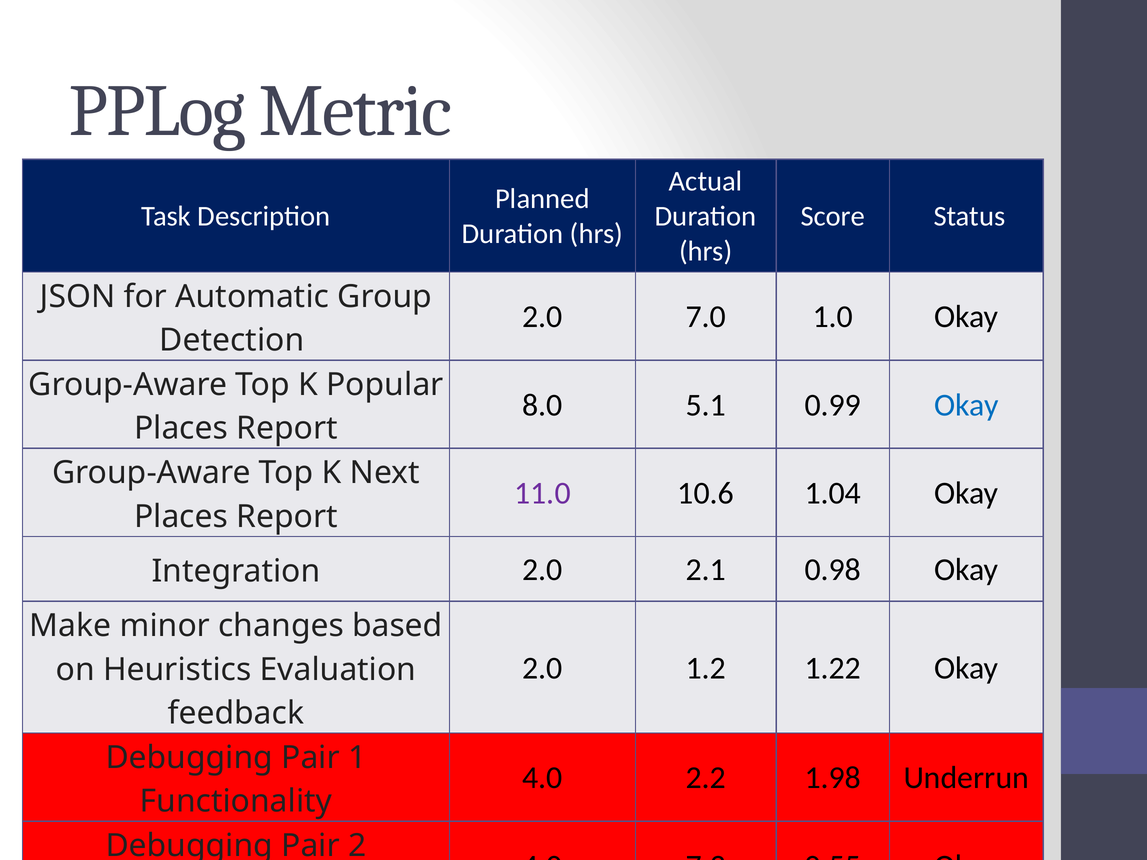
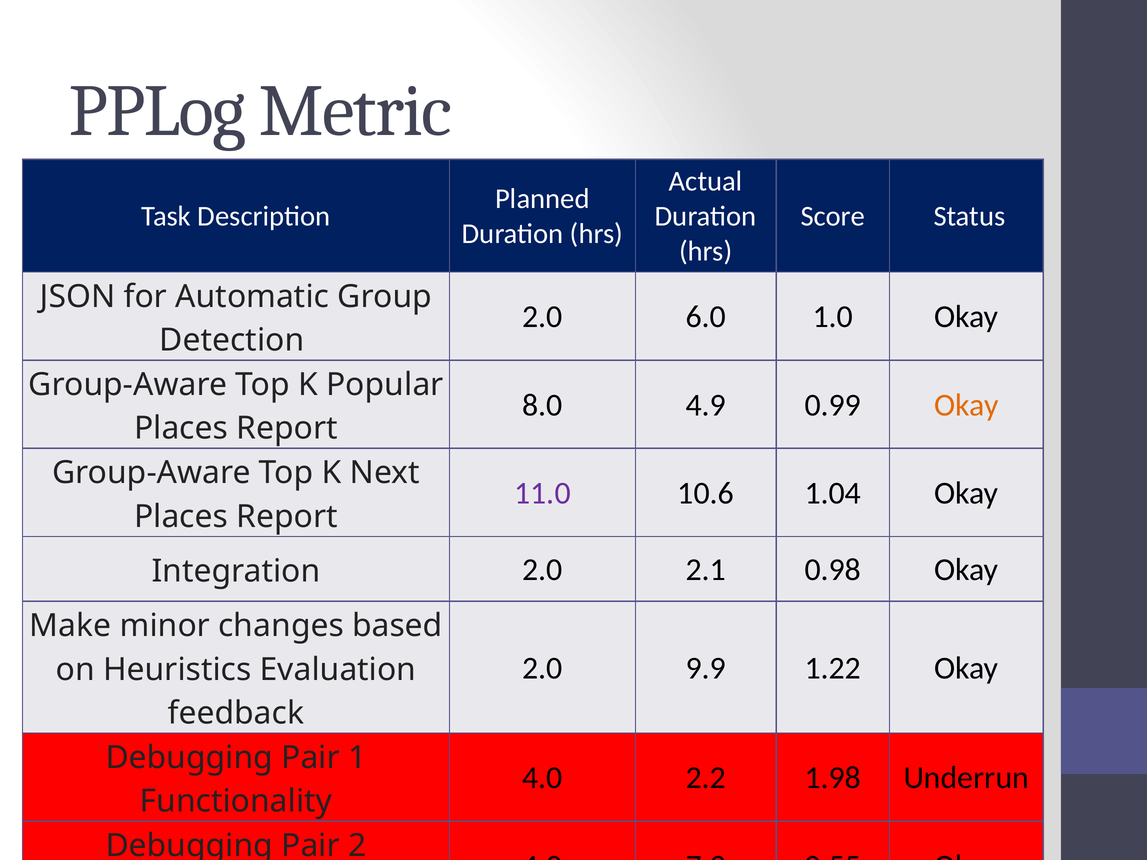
7.0: 7.0 -> 6.0 (706, 317)
5.1: 5.1 -> 4.9 (706, 405)
Okay colour: blue -> orange (966, 405)
1.2: 1.2 -> 9.9 (706, 668)
